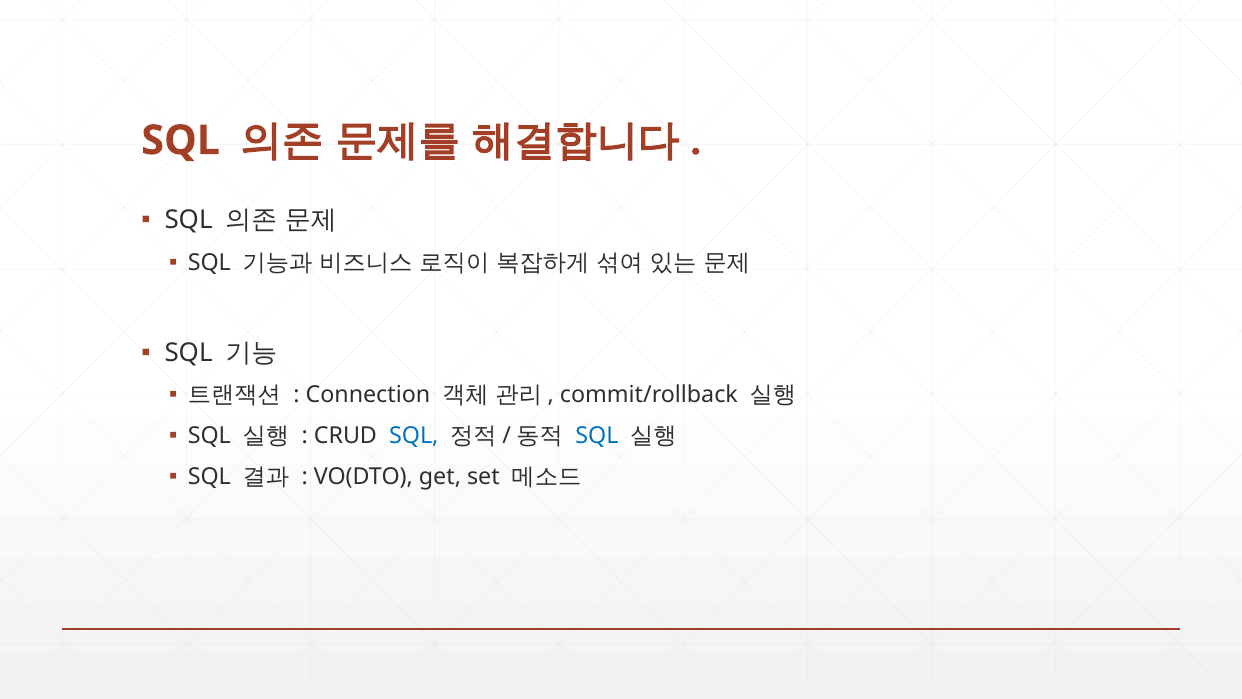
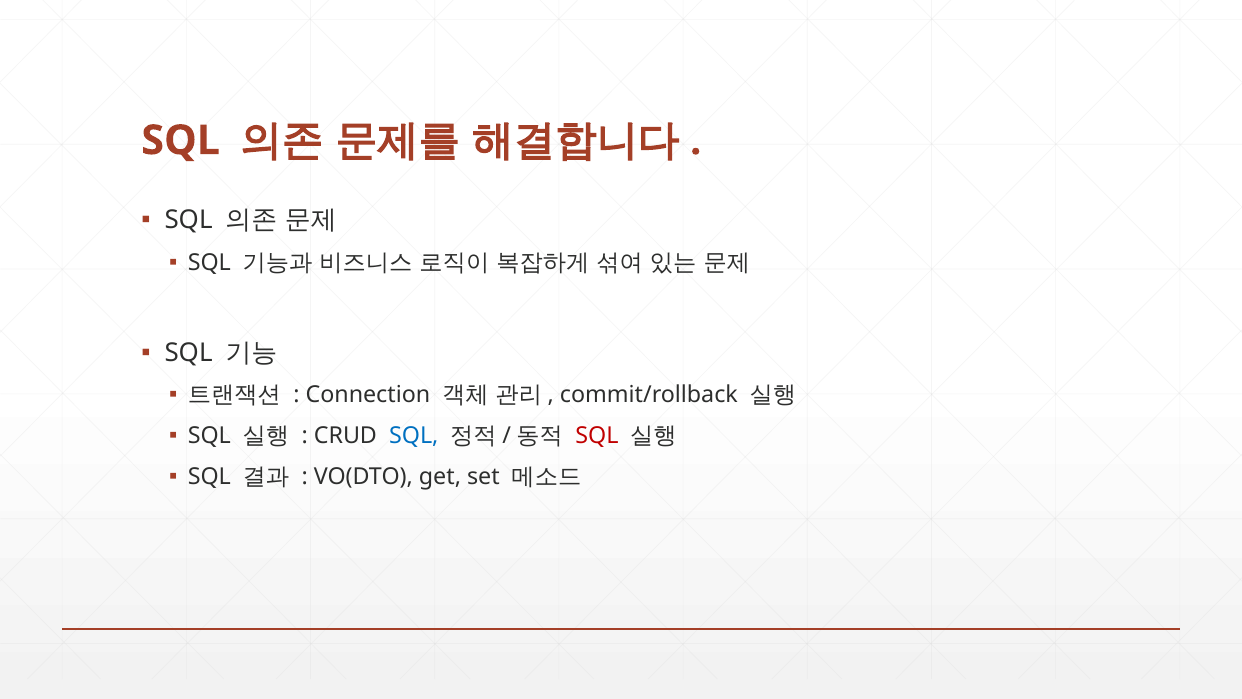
SQL colour: blue -> red (597, 436)
